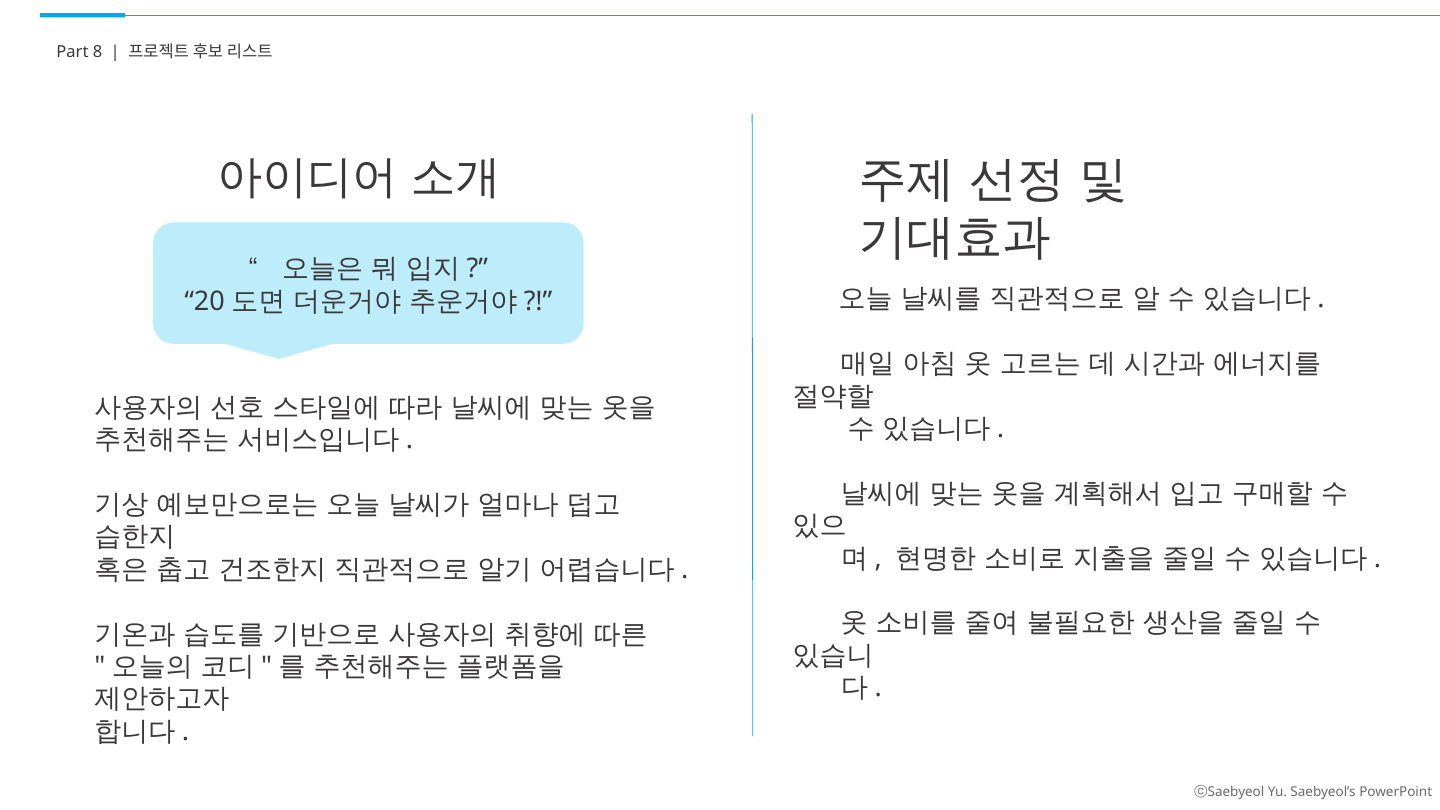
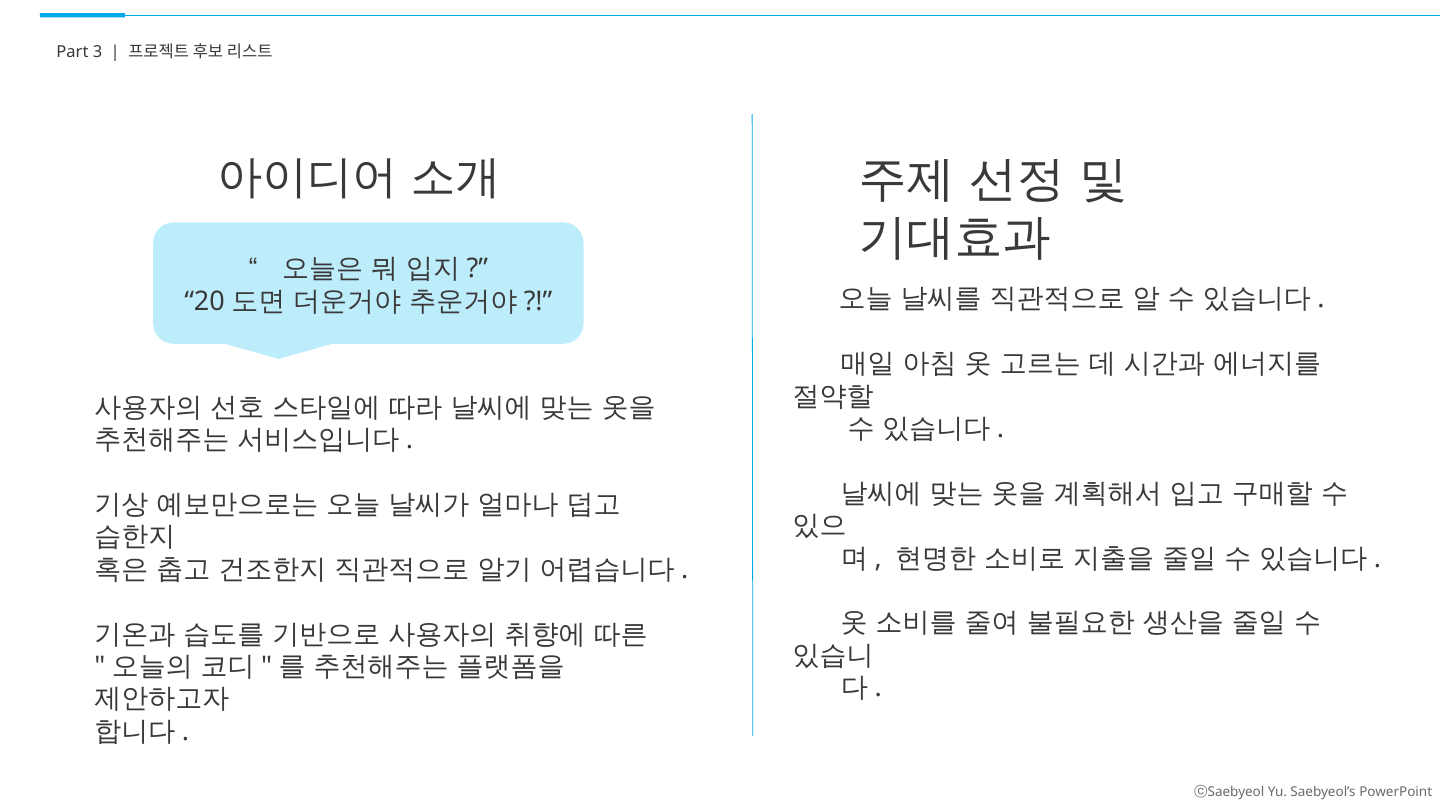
8: 8 -> 3 (97, 52)
